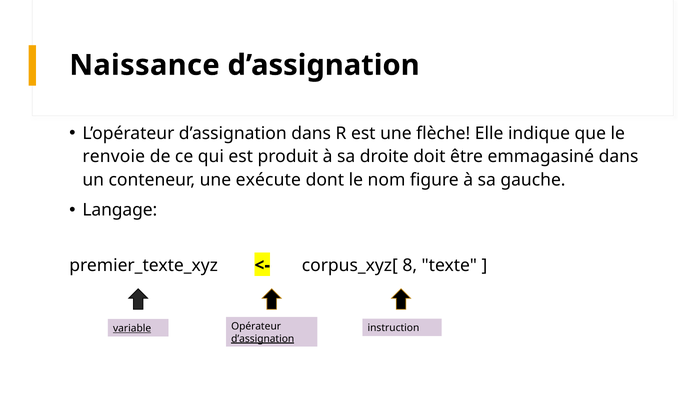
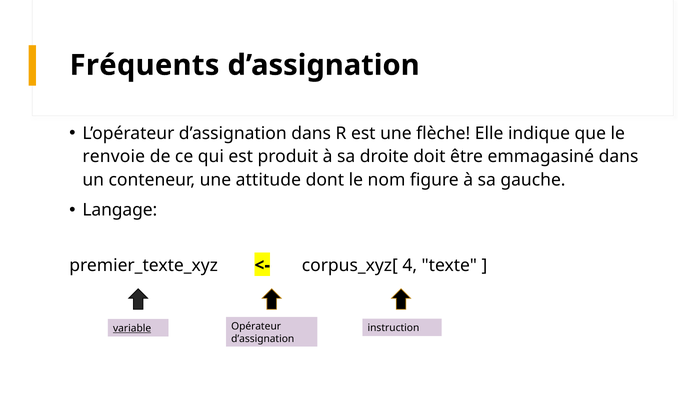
Naissance: Naissance -> Fréquents (145, 65)
exécute: exécute -> attitude (268, 180)
8: 8 -> 4 (410, 265)
d’assignation underline: present -> none (263, 338)
